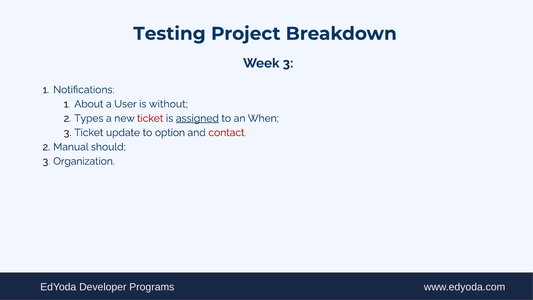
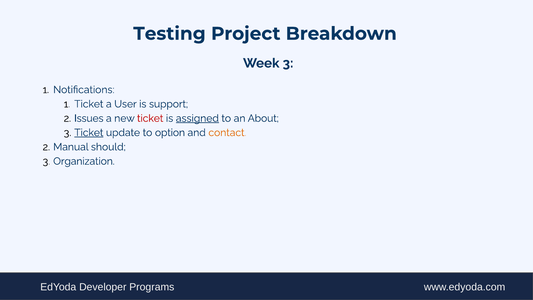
About: About -> Ticket (89, 104)
without: without -> support (169, 104)
Types: Types -> Issues (89, 118)
When: When -> About (263, 118)
Ticket underline: none -> present (89, 133)
contact colour: red -> orange (227, 133)
